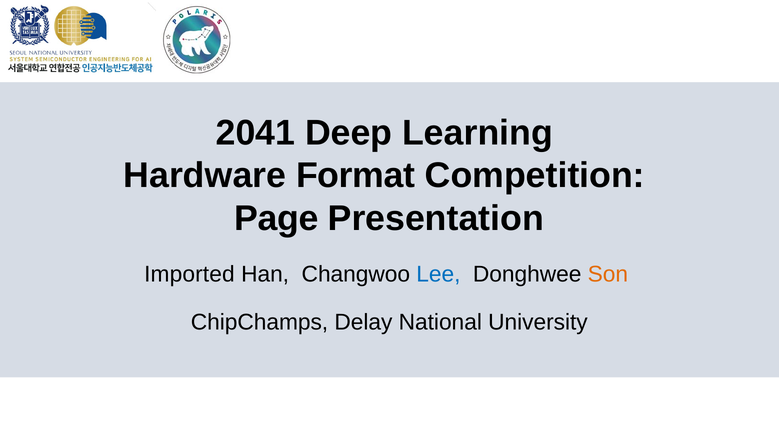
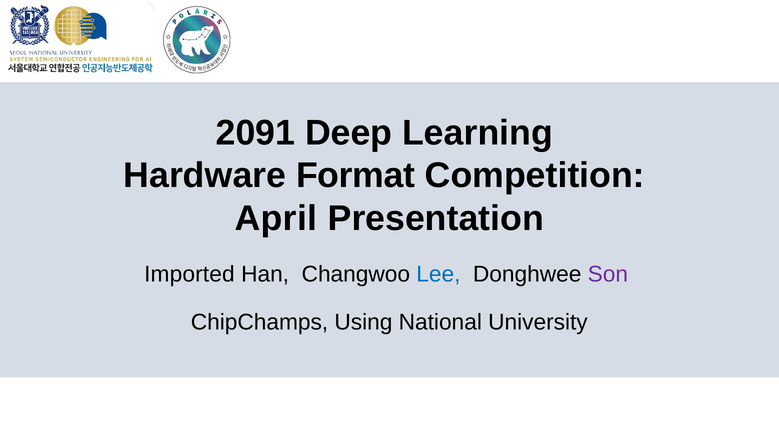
2041: 2041 -> 2091 (255, 133)
Page: Page -> April (276, 219)
Son colour: orange -> purple (608, 274)
Delay: Delay -> Using (363, 322)
